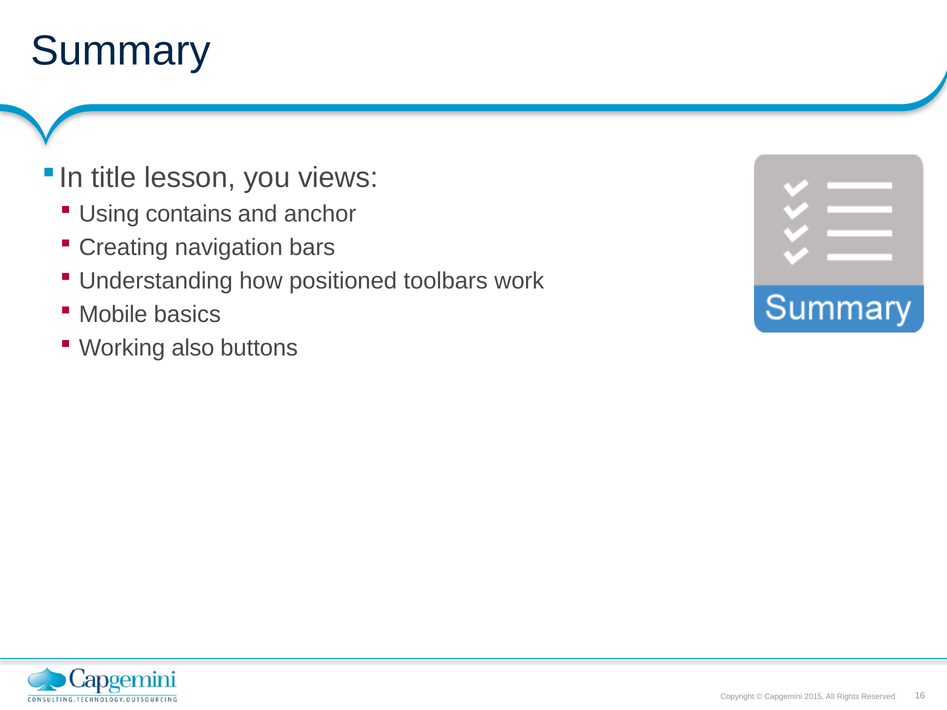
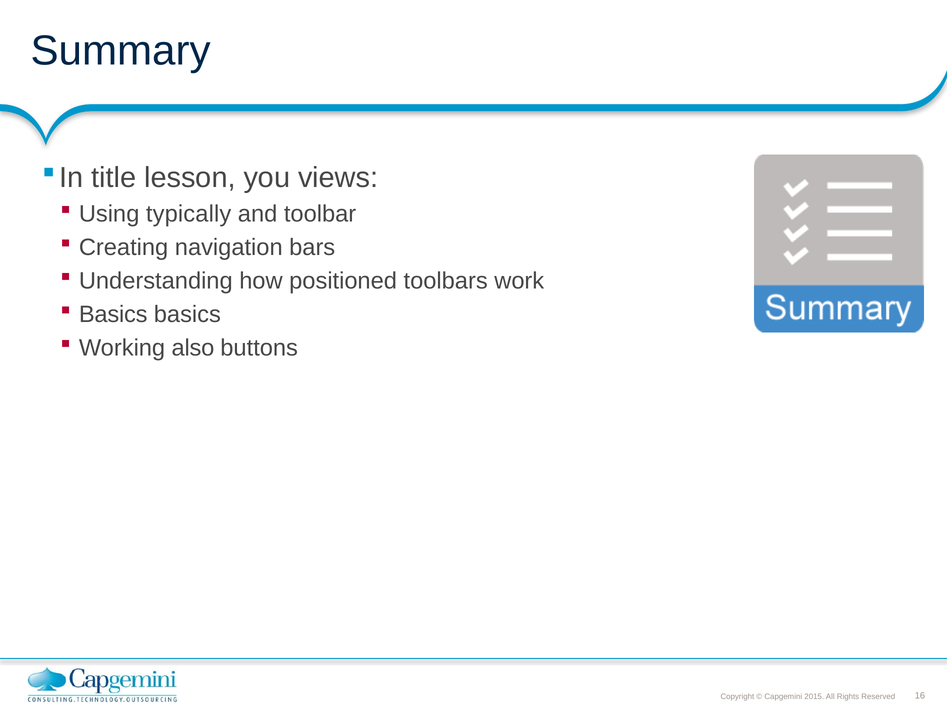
contains: contains -> typically (189, 214)
anchor: anchor -> toolbar (320, 214)
Mobile: Mobile -> Basics (113, 315)
